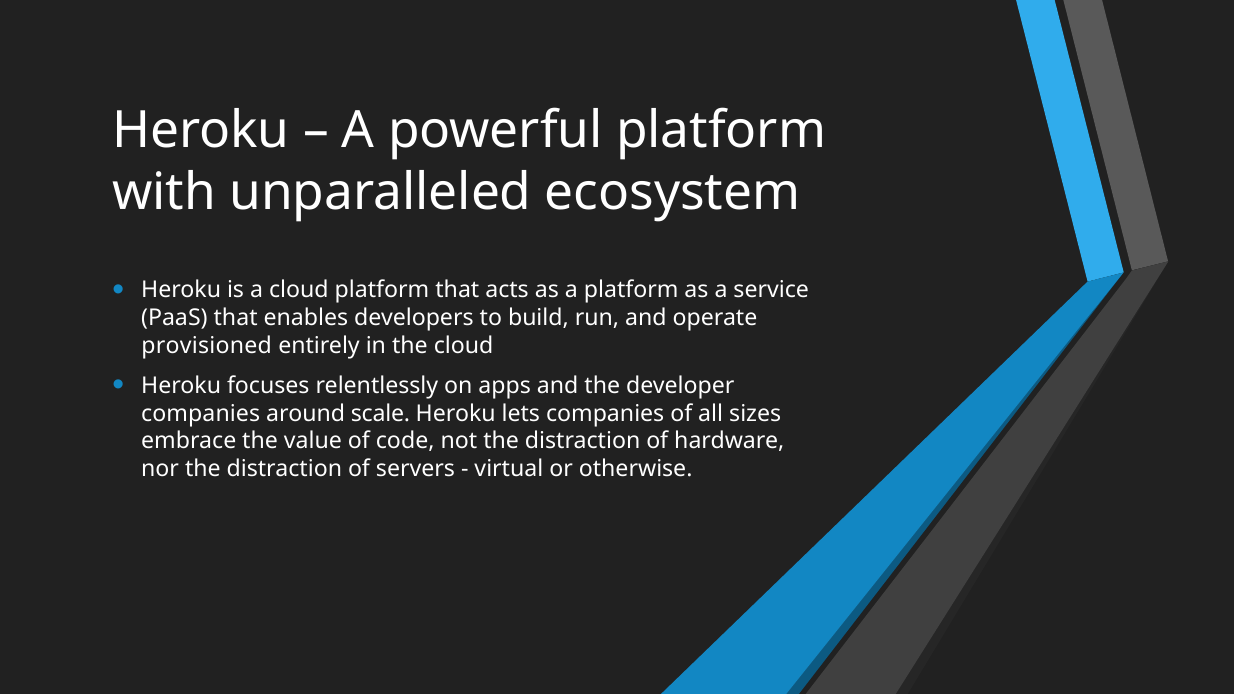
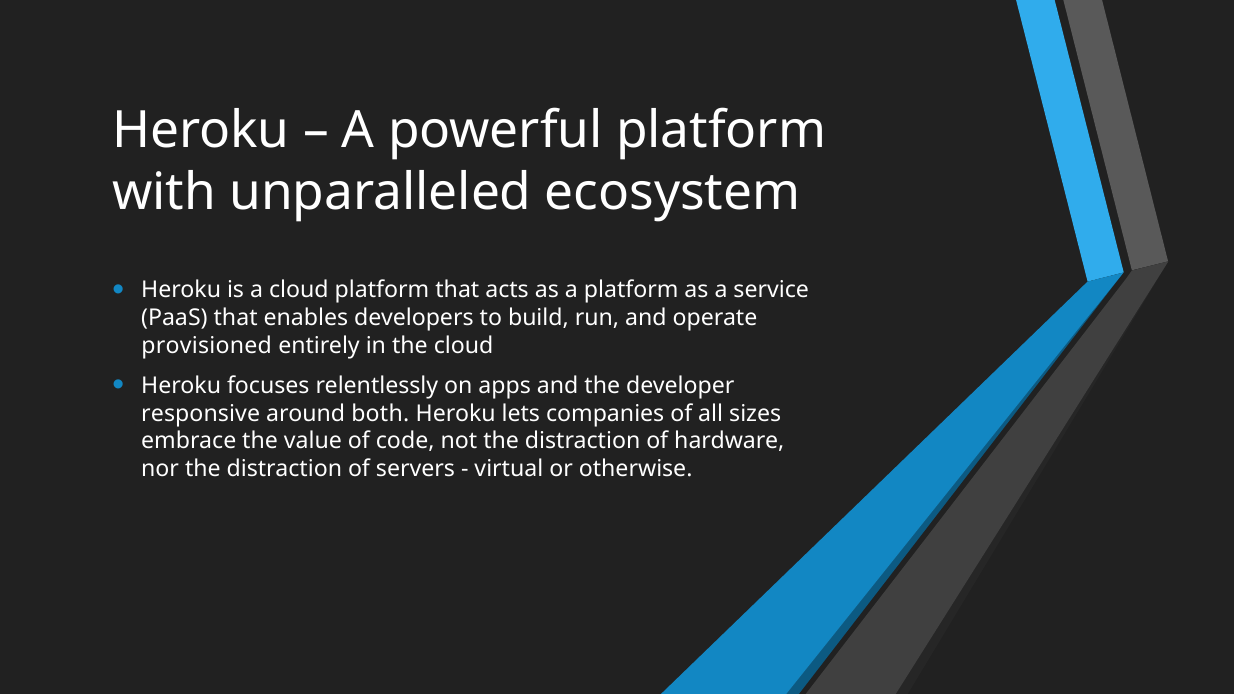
companies: companies -> responsive (201, 413)
scale: scale -> both (380, 413)
